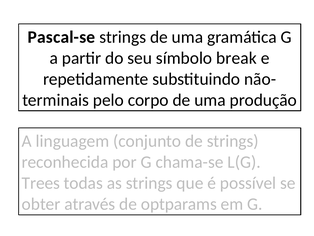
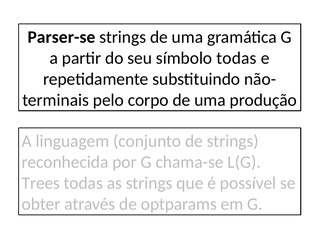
Pascal-se: Pascal-se -> Parser-se (61, 37)
símbolo break: break -> todas (236, 58)
